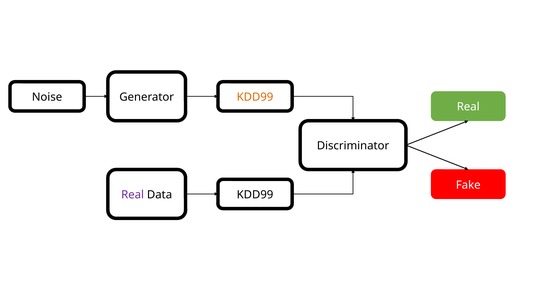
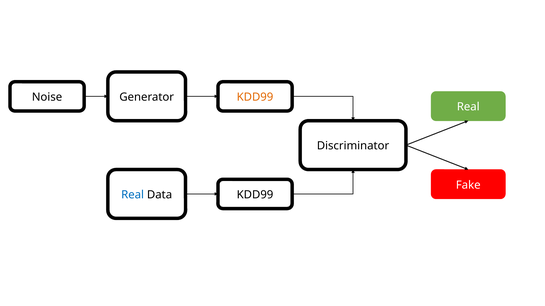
Real colour: purple -> blue (133, 195)
